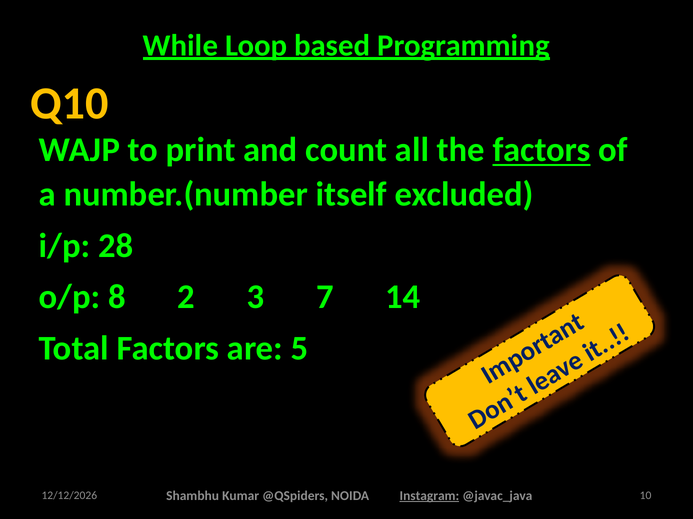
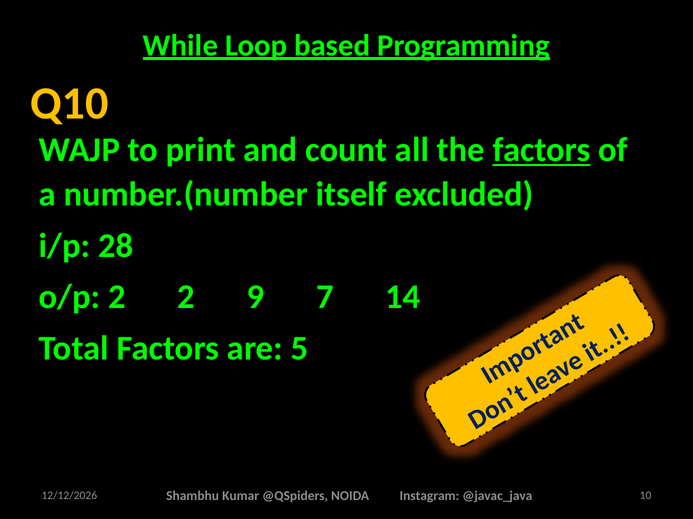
o/p 8: 8 -> 2 (117, 297)
3: 3 -> 9 (256, 297)
Instagram underline: present -> none (429, 497)
